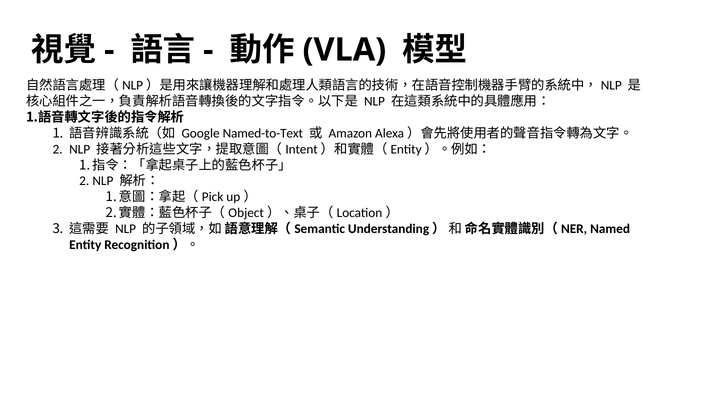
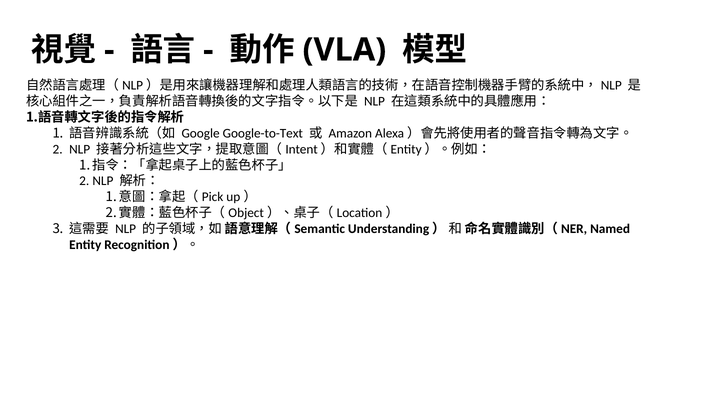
Named-to-Text: Named-to-Text -> Google-to-Text (263, 133)
